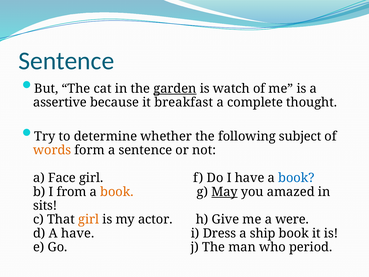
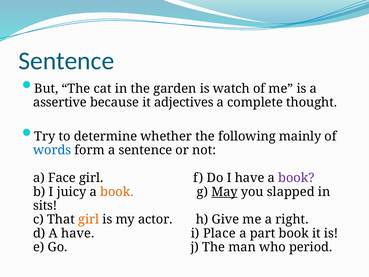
garden underline: present -> none (175, 89)
breakfast: breakfast -> adjectives (184, 102)
subject: subject -> mainly (300, 136)
words colour: orange -> blue (52, 150)
book colour: blue -> purple (296, 178)
from: from -> juicy (72, 192)
amazed: amazed -> slapped (291, 192)
were: were -> right (292, 219)
Dress: Dress -> Place (219, 233)
ship: ship -> part (263, 233)
